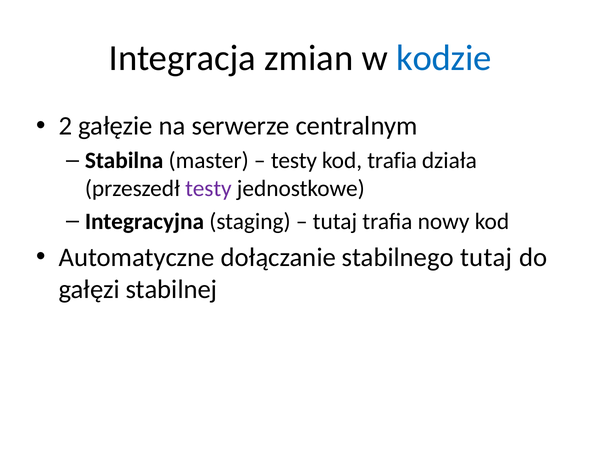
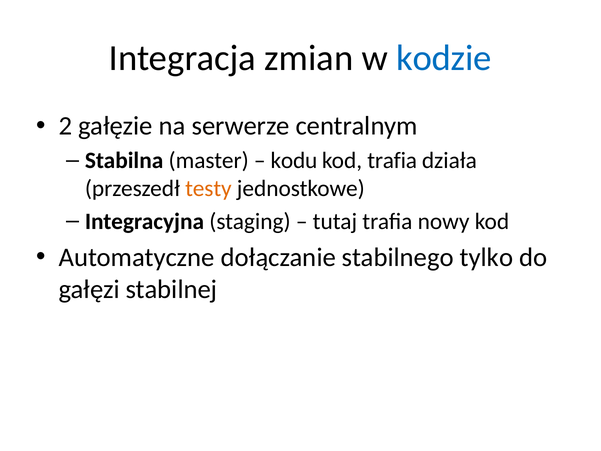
testy: testy -> kodu (294, 161)
testy colour: purple -> orange (208, 189)
stabilnego tutaj: tutaj -> tylko (486, 257)
